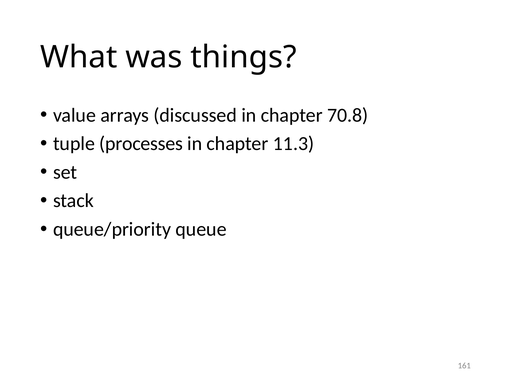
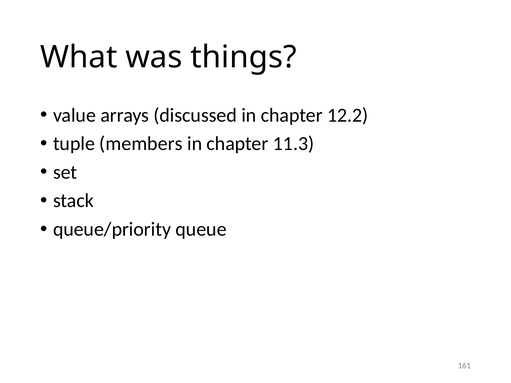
70.8: 70.8 -> 12.2 (348, 115)
processes: processes -> members (141, 144)
